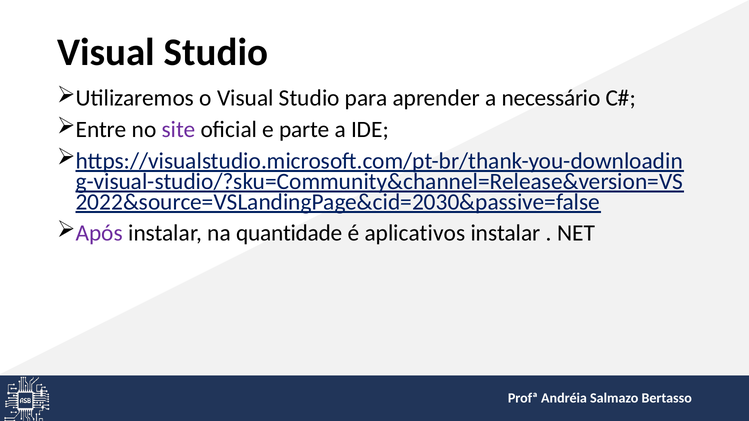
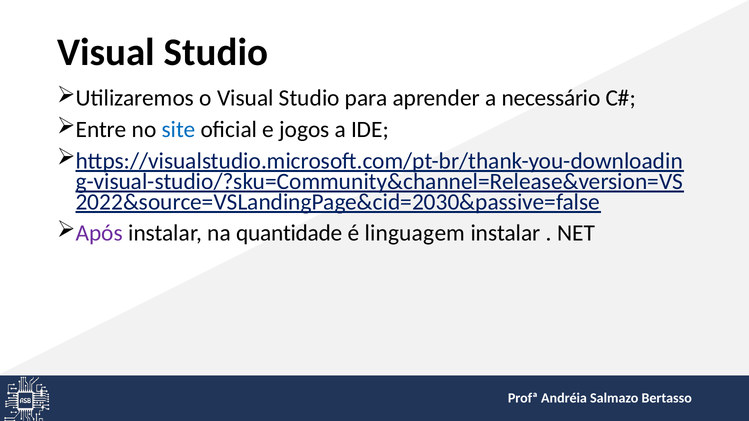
site colour: purple -> blue (179, 129)
parte: parte -> jogos (304, 129)
aplicativos: aplicativos -> linguagem (415, 233)
